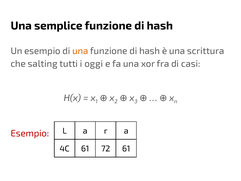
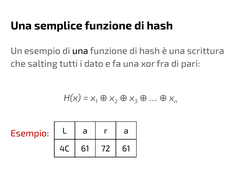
una colour: orange -> black (80, 51)
oggi: oggi -> dato (94, 64)
casi: casi -> pari (191, 64)
